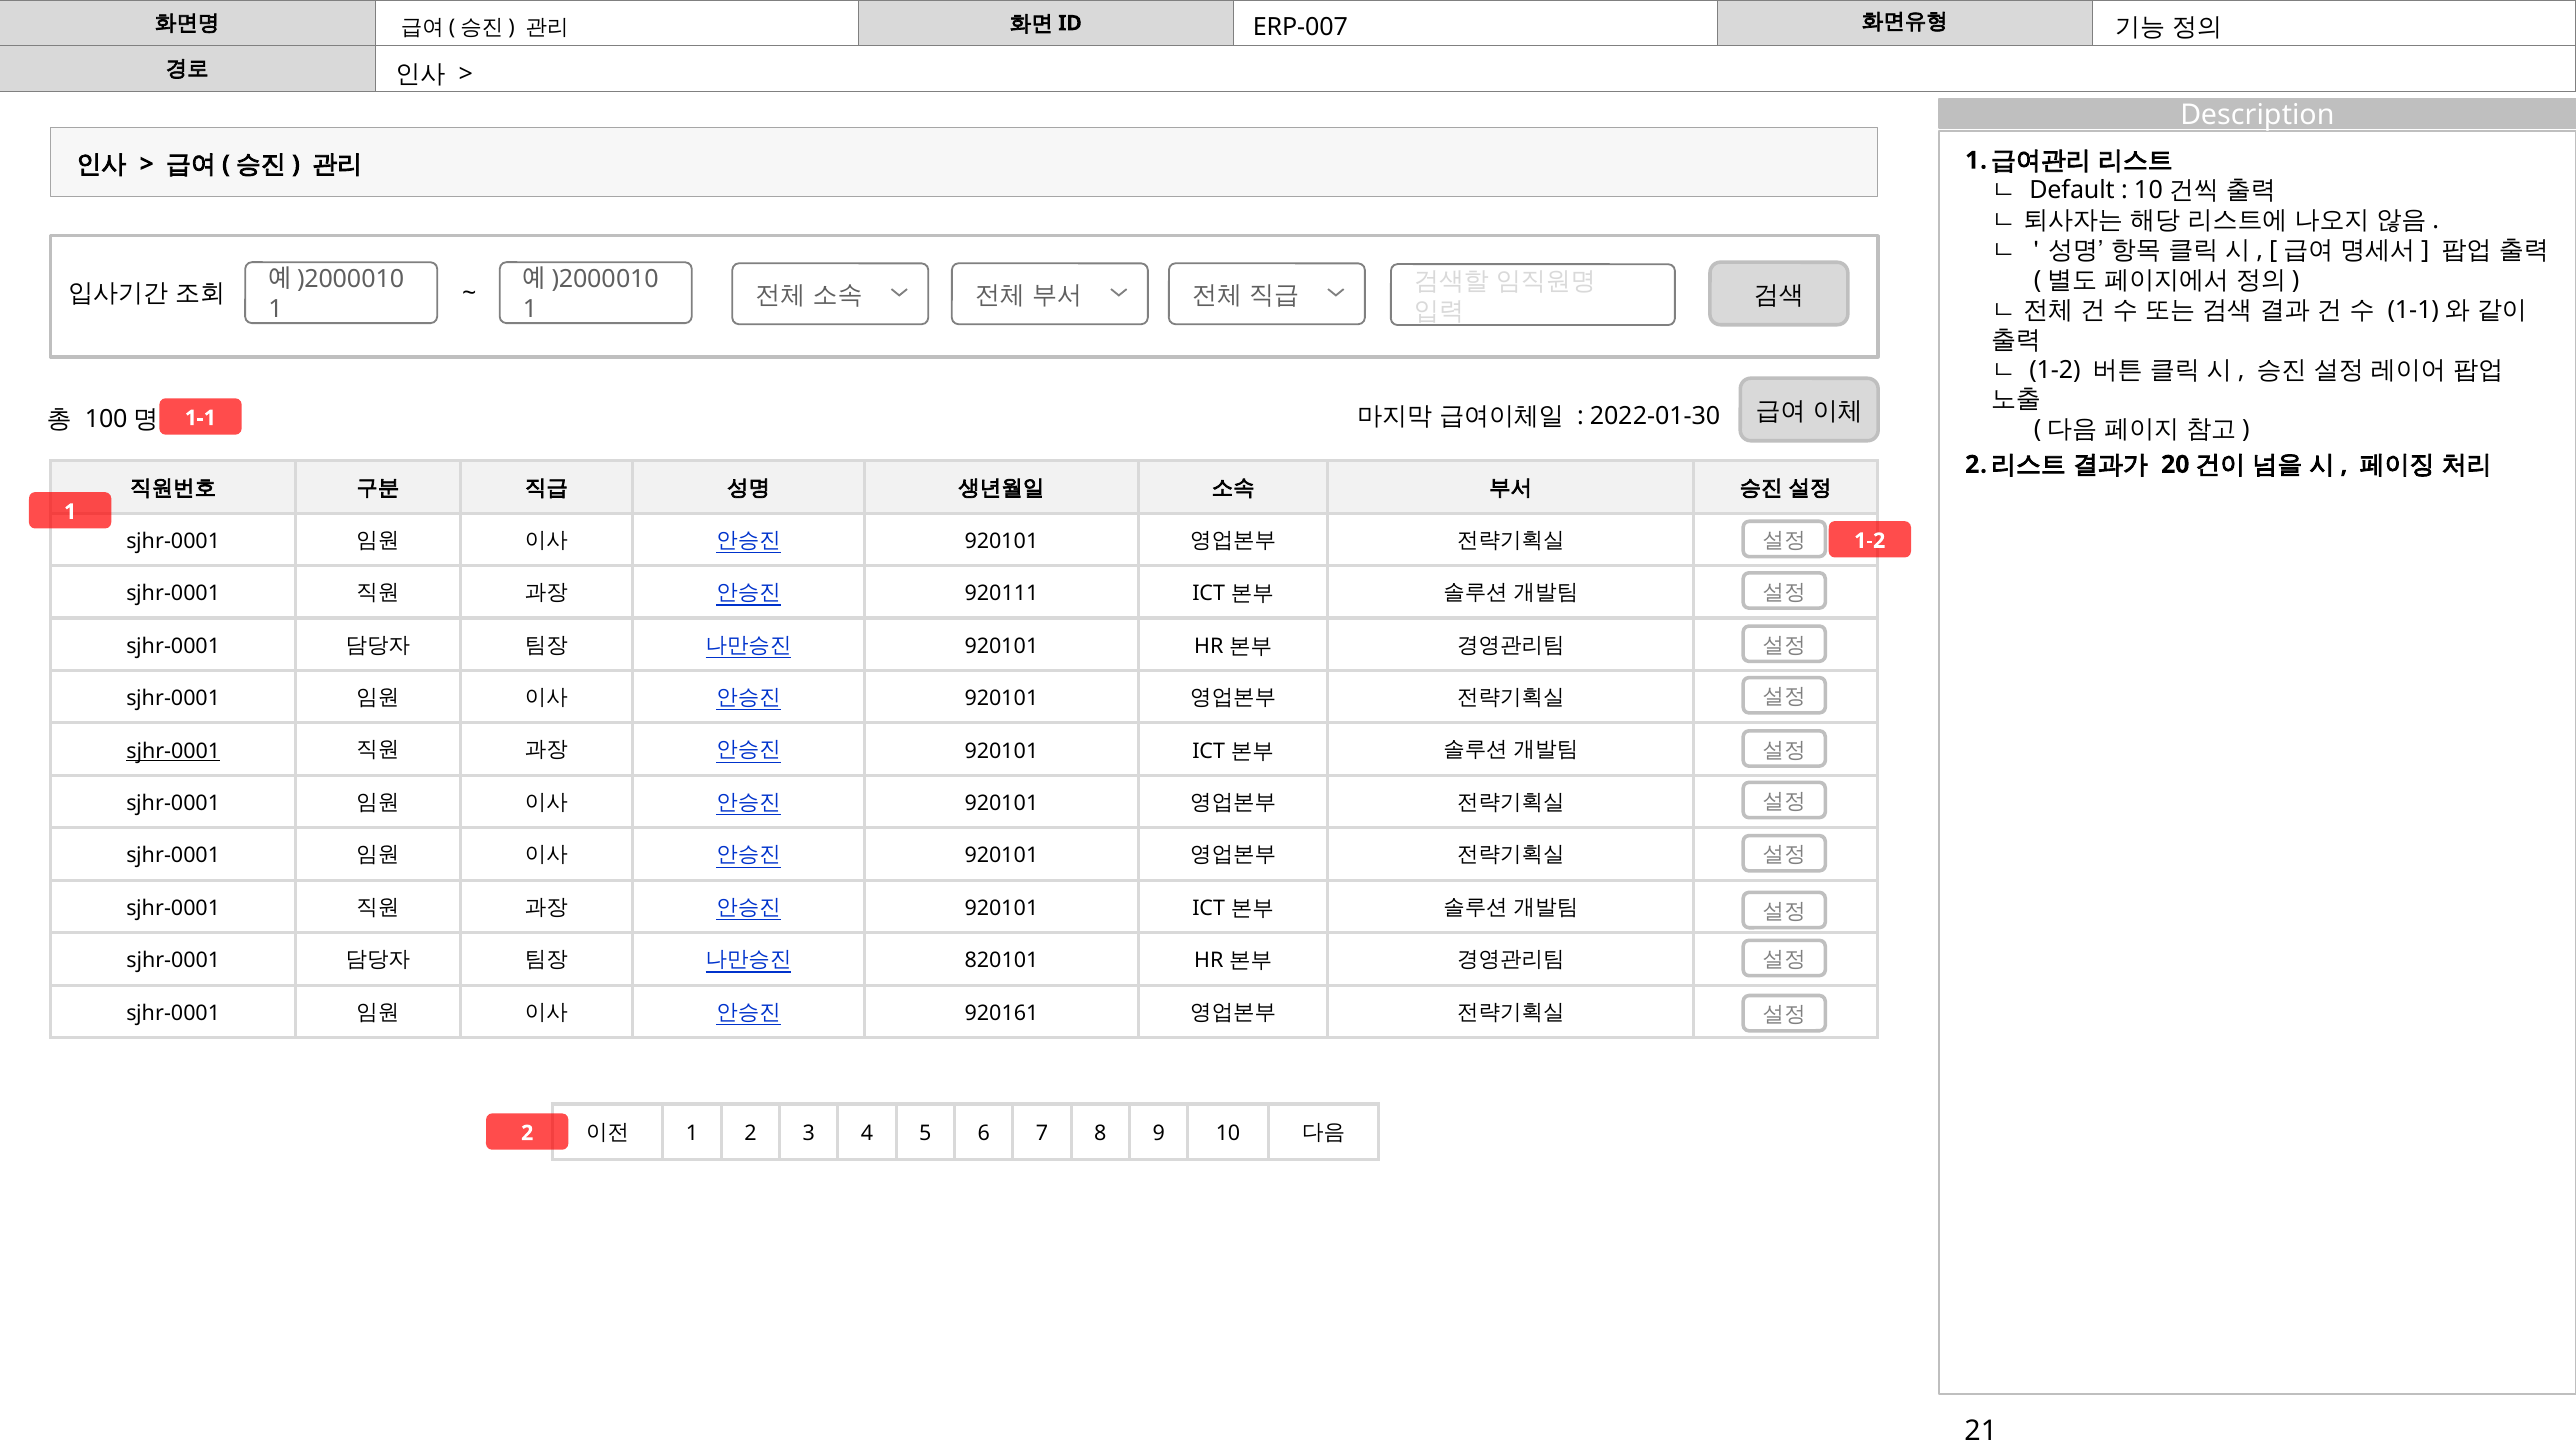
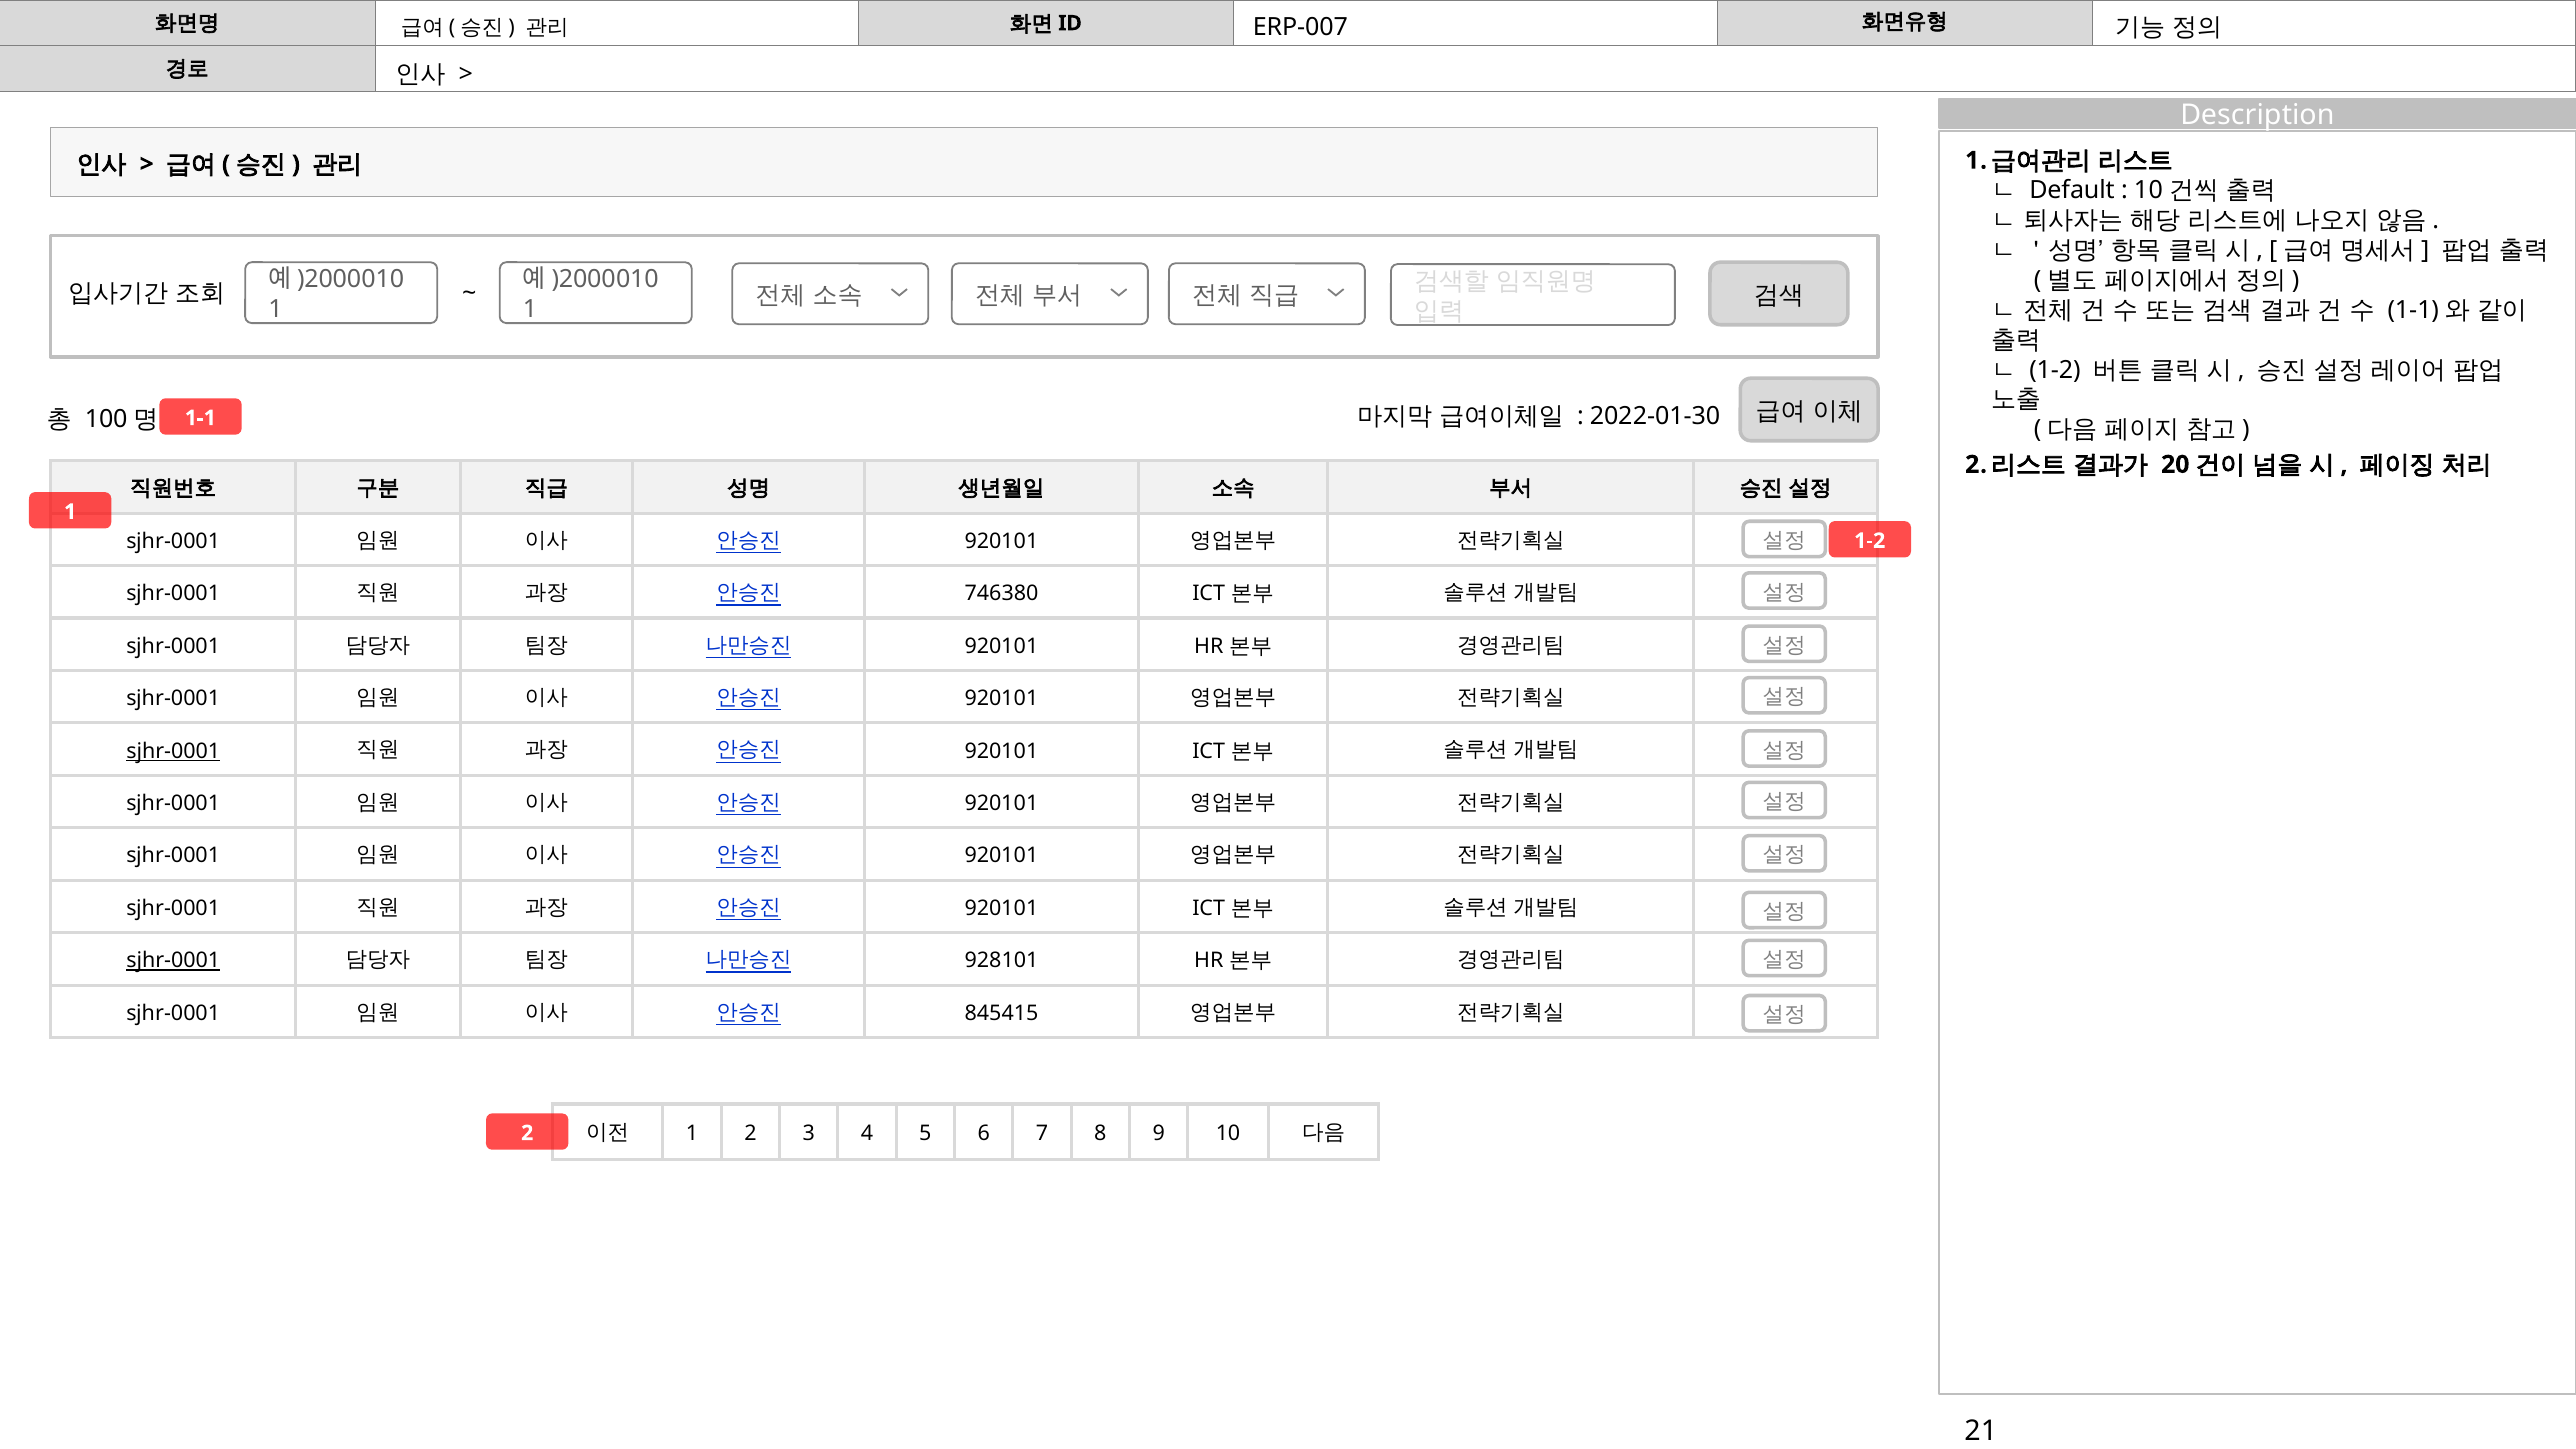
920111: 920111 -> 746380 (1002, 594)
sjhr-0001 underline: none -> present (173, 961)
820101: 820101 -> 928101 (1002, 961)
920161: 920161 -> 845415 (1002, 1013)
